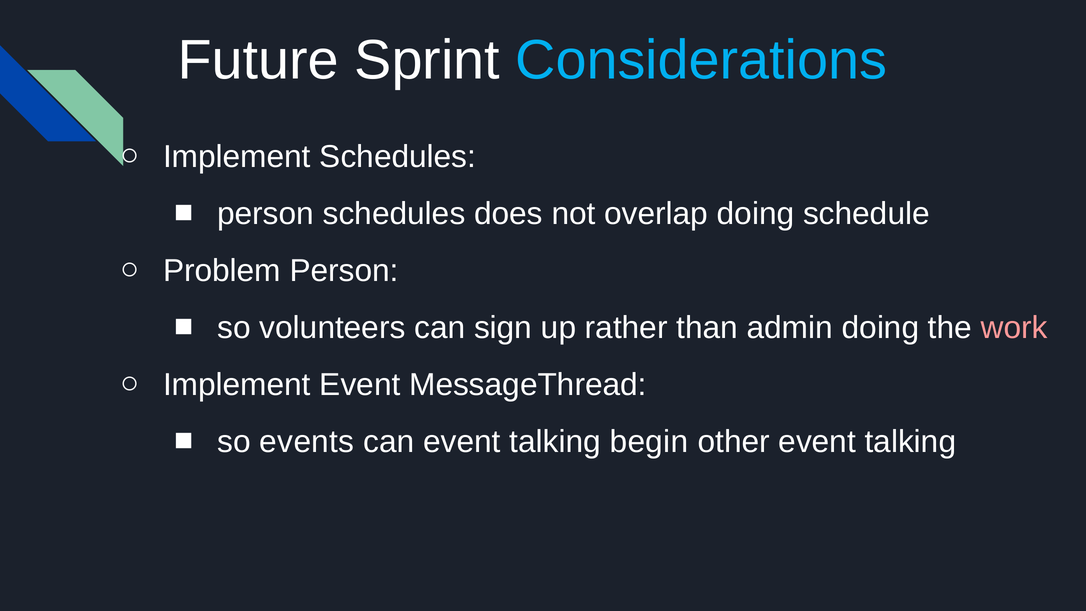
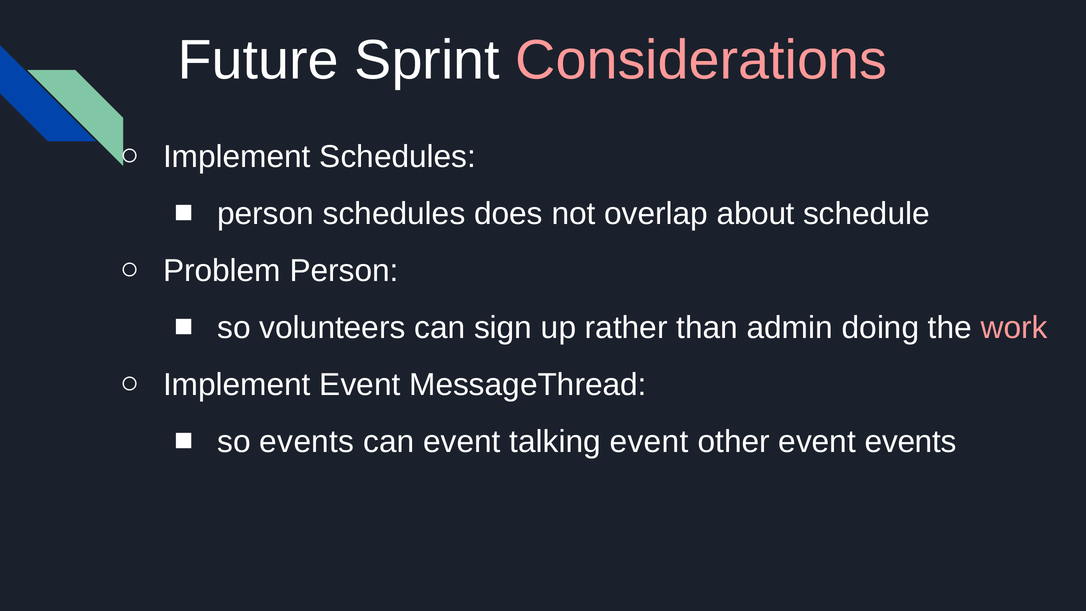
Considerations colour: light blue -> pink (701, 60)
overlap doing: doing -> about (756, 214)
talking begin: begin -> event (649, 442)
other event talking: talking -> events (911, 442)
